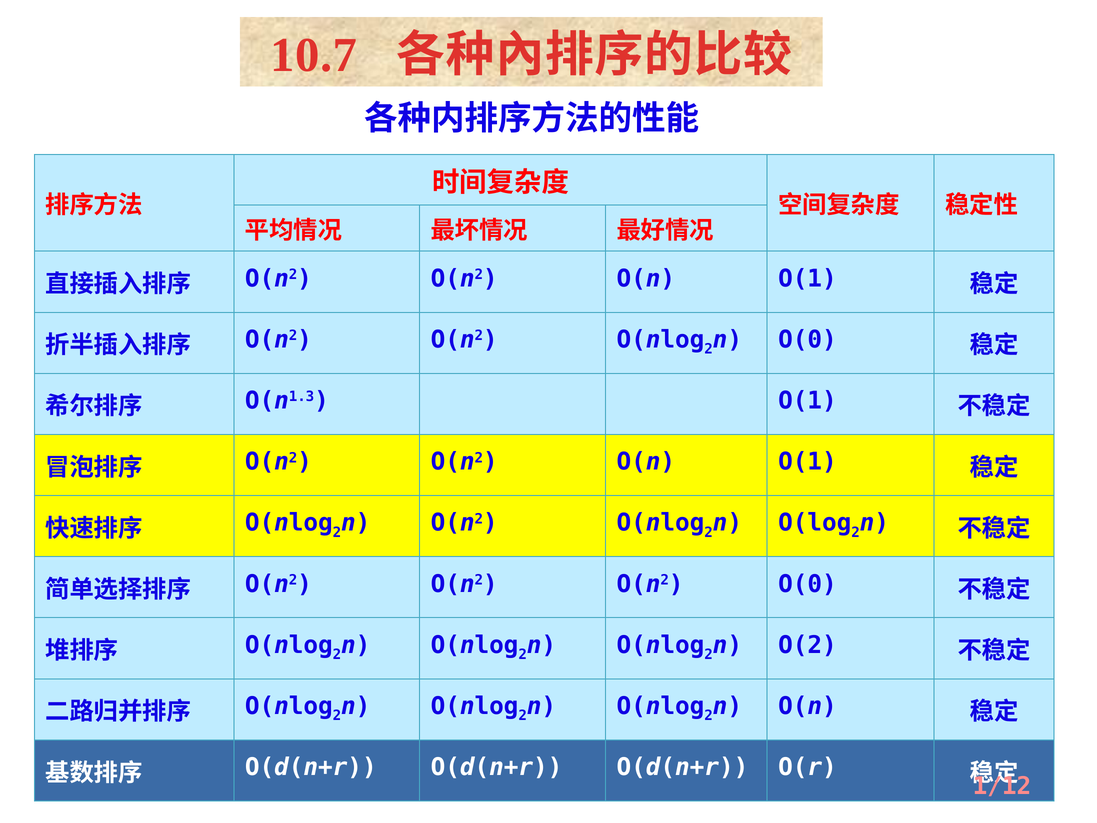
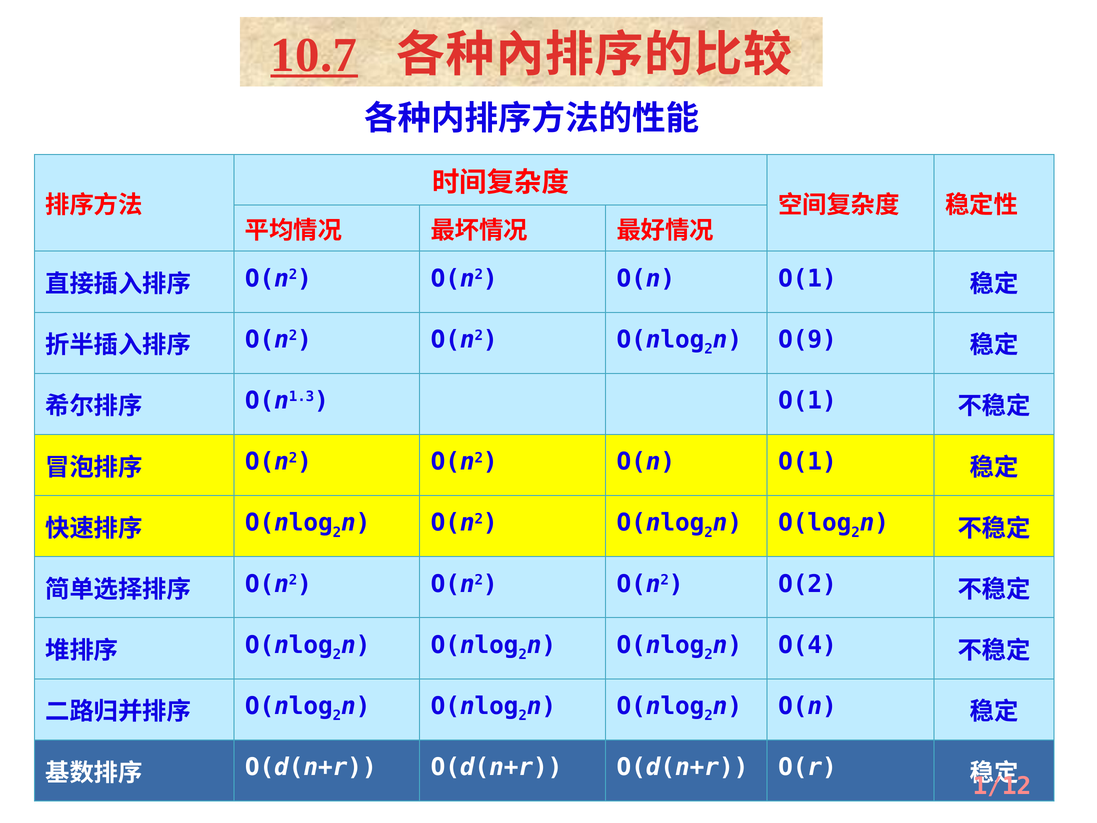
10.7 underline: none -> present (314, 55)
O(0: O(0 -> O(9 (807, 340)
O(n2 O(0: O(0 -> O(2 (807, 584)
O(2: O(2 -> O(4 (807, 645)
